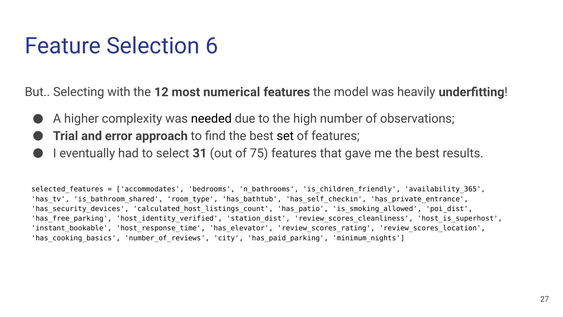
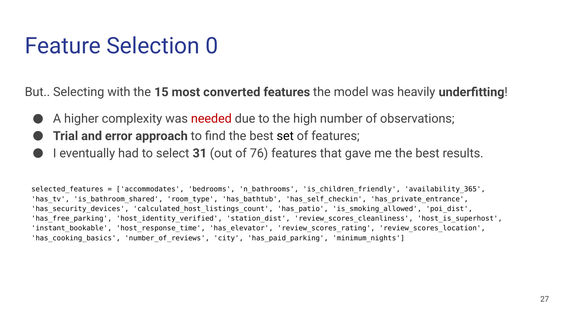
6: 6 -> 0 (212, 46)
12: 12 -> 15 (161, 92)
numerical: numerical -> converted (232, 92)
needed colour: black -> red (211, 119)
75: 75 -> 76 (259, 153)
